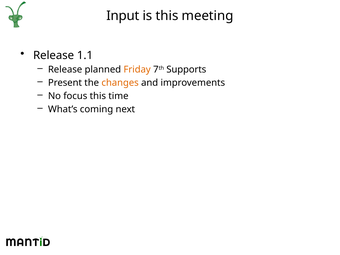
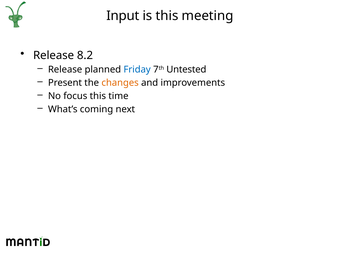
1.1: 1.1 -> 8.2 (85, 55)
Friday colour: orange -> blue (137, 70)
Supports: Supports -> Untested (186, 70)
